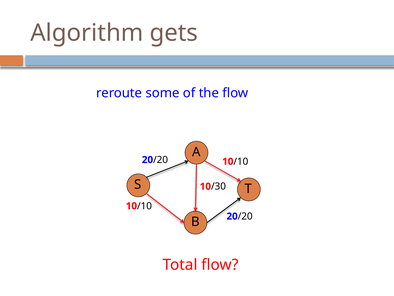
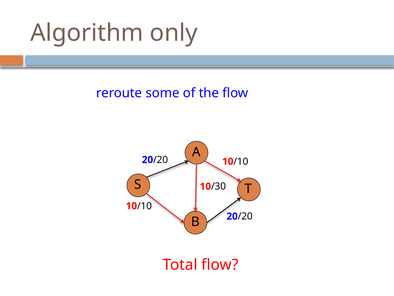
gets: gets -> only (174, 33)
